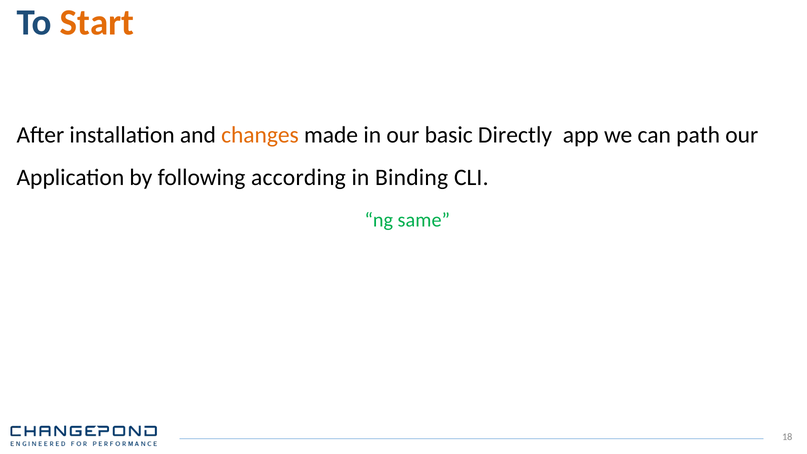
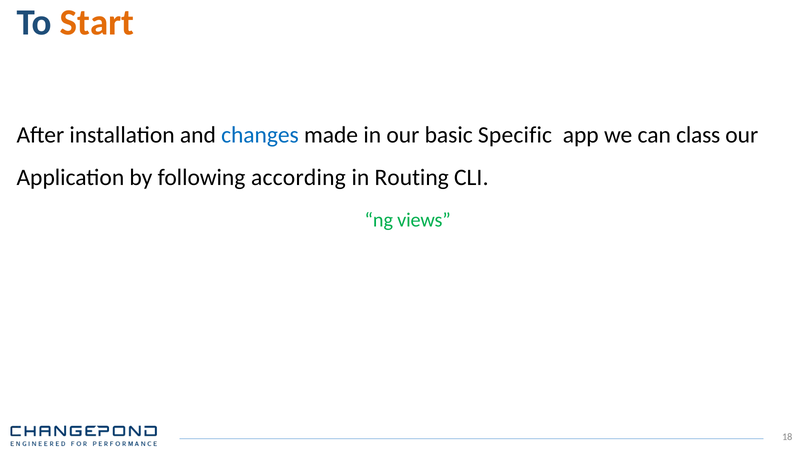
changes colour: orange -> blue (260, 135)
Directly: Directly -> Specific (515, 135)
path: path -> class (698, 135)
Binding: Binding -> Routing (412, 178)
same: same -> views (424, 220)
